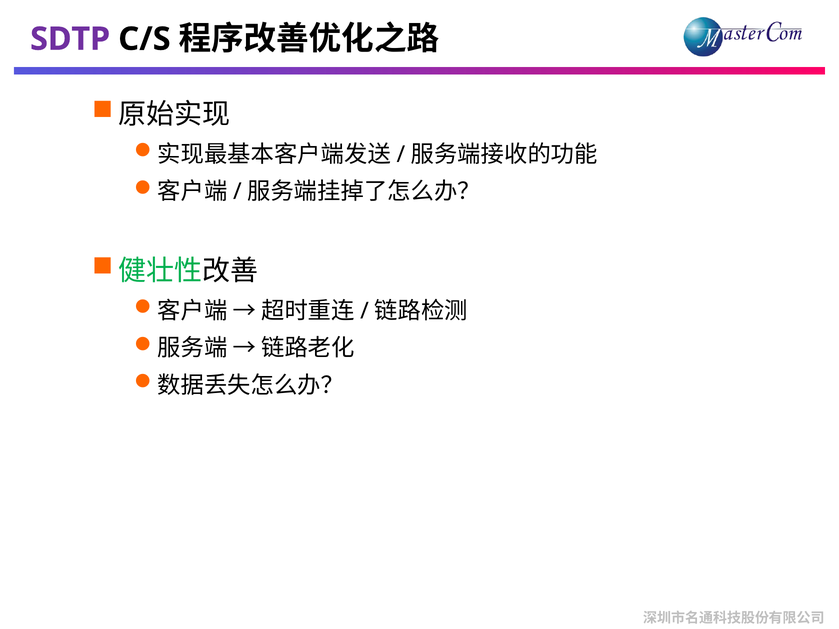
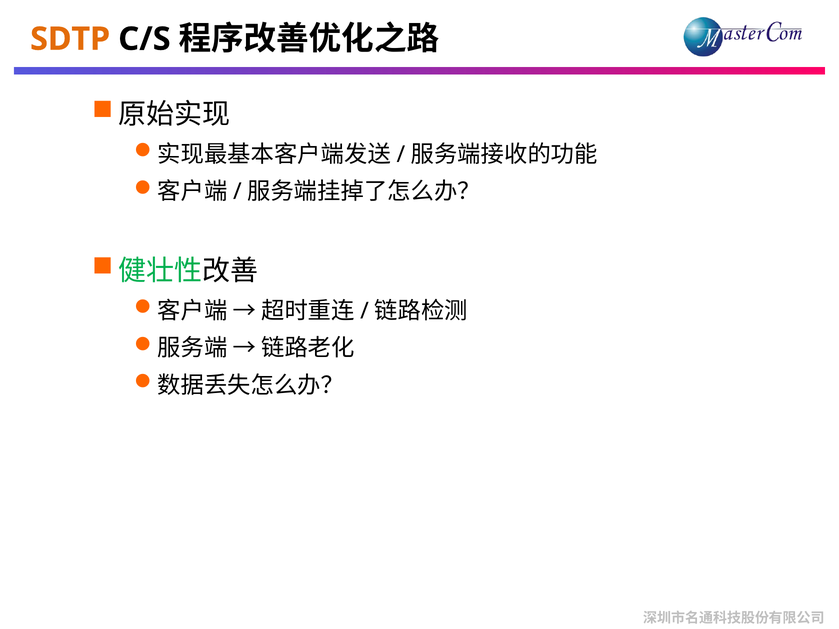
SDTP colour: purple -> orange (70, 39)
